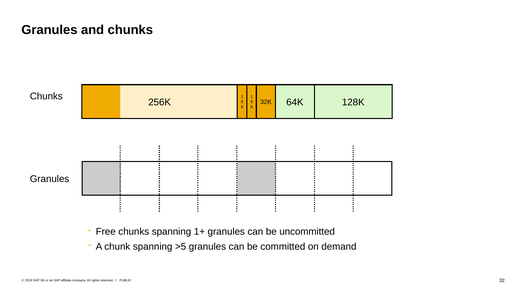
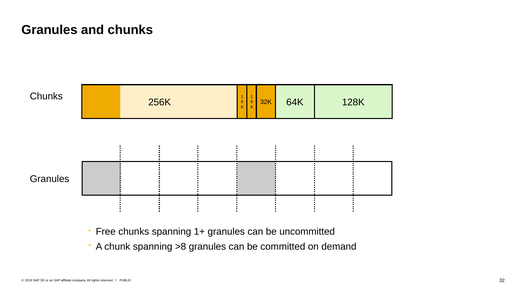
>5: >5 -> >8 (181, 247)
